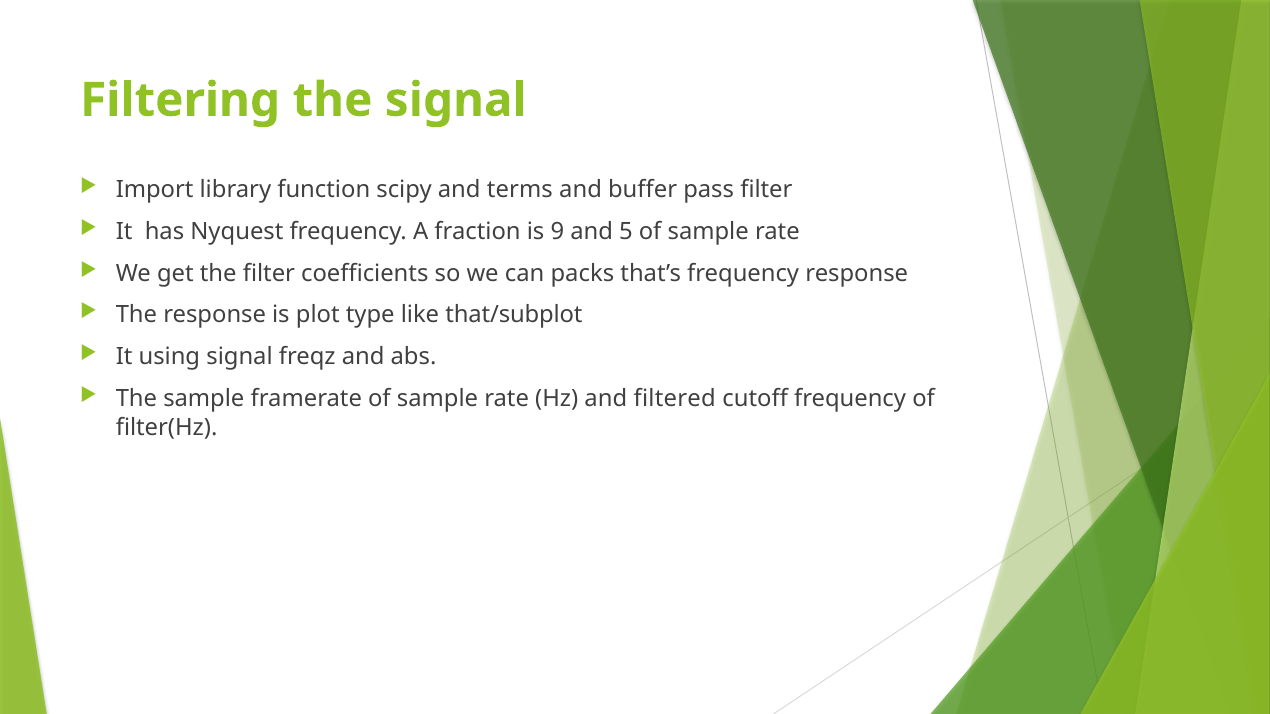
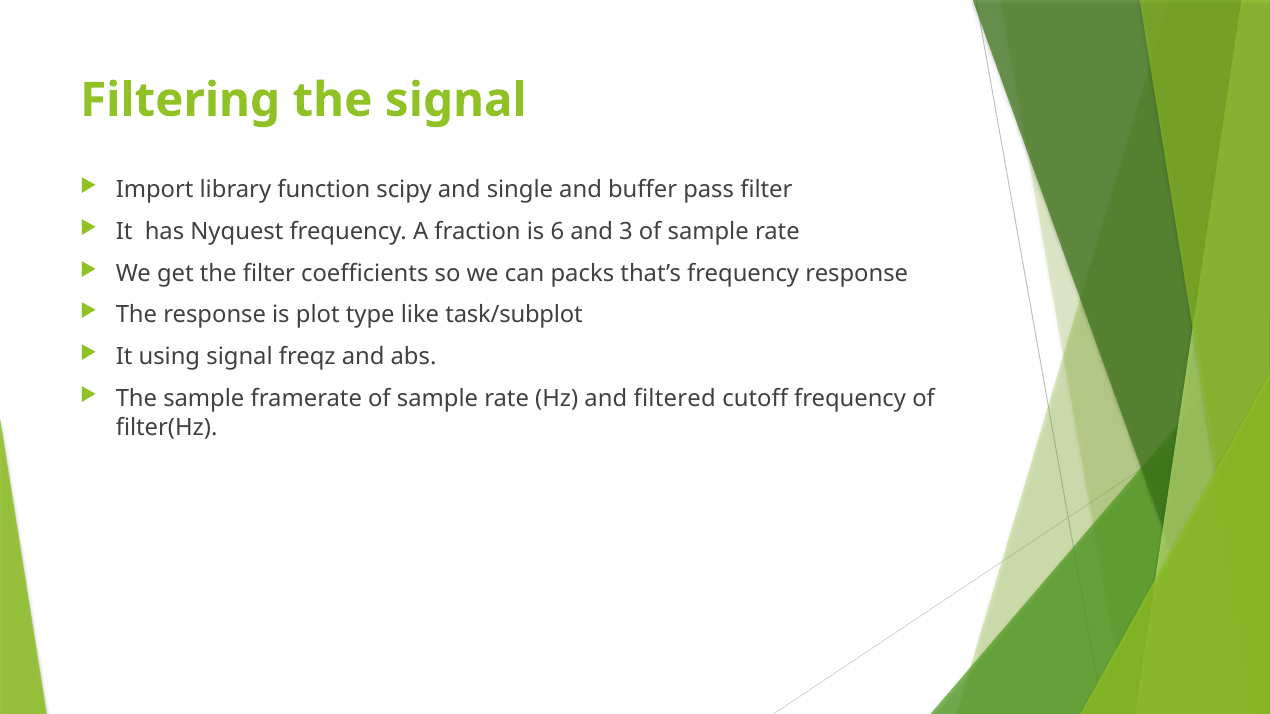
terms: terms -> single (520, 190)
9: 9 -> 6 (557, 232)
5: 5 -> 3 (626, 232)
that/subplot: that/subplot -> task/subplot (514, 315)
